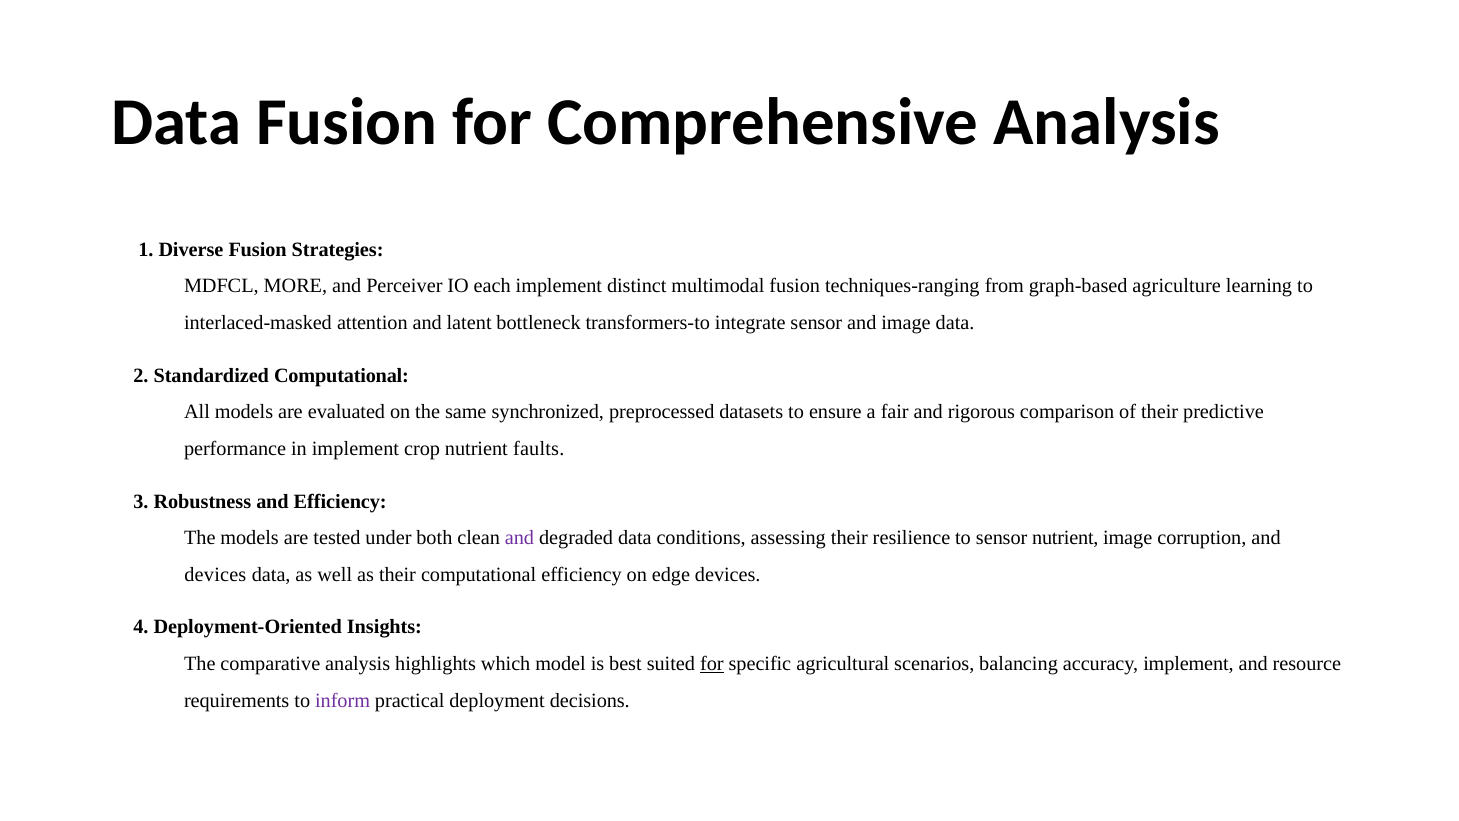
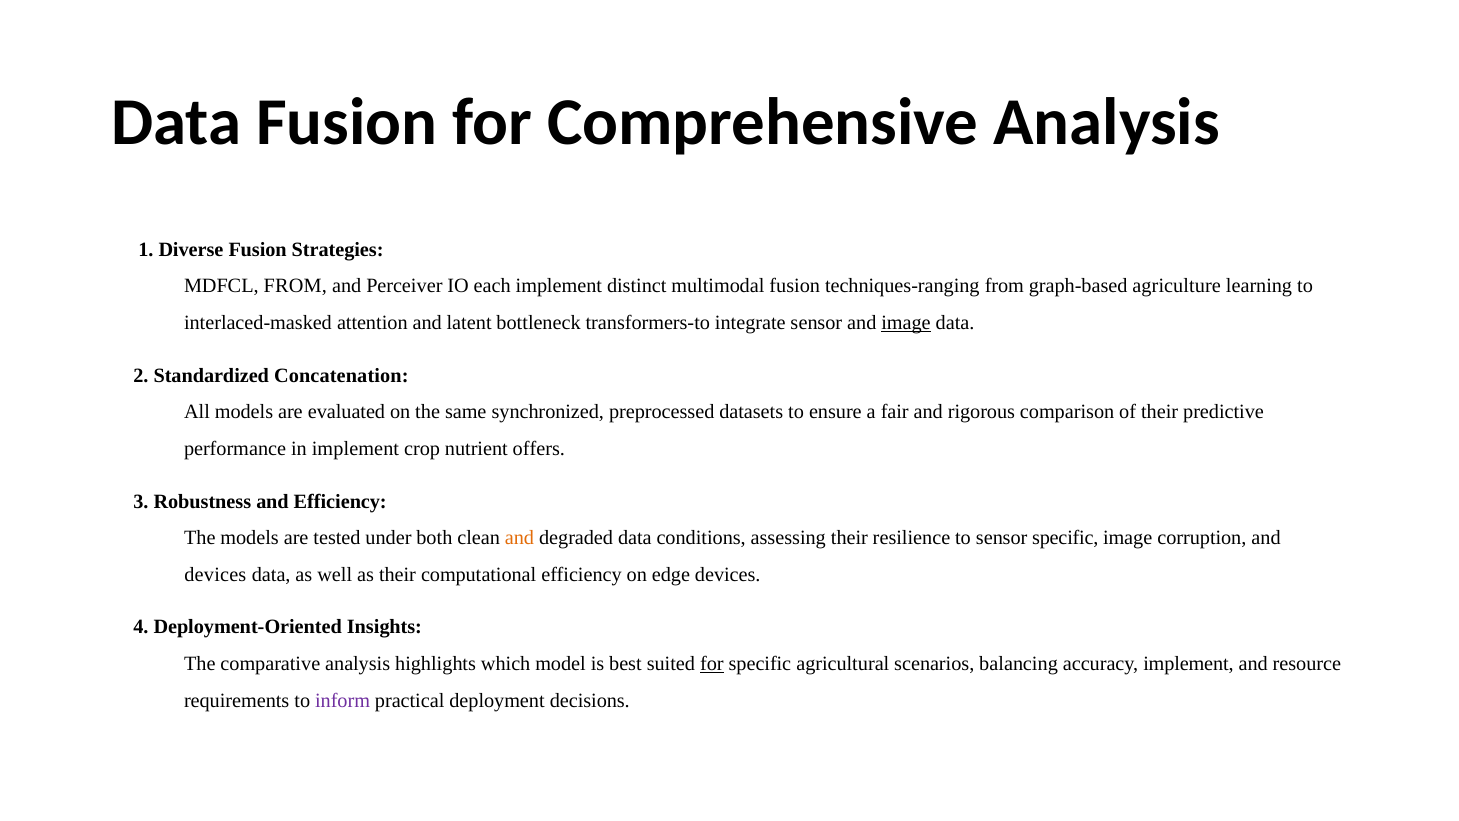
MDFCL MORE: MORE -> FROM (295, 286)
image underline: none -> present (906, 323)
Standardized Computational: Computational -> Concatenation (341, 375)
faults: faults -> offers (539, 449)
and colour: purple -> orange (519, 538)
sensor nutrient: nutrient -> specific (1065, 538)
